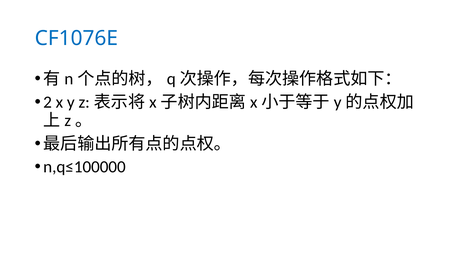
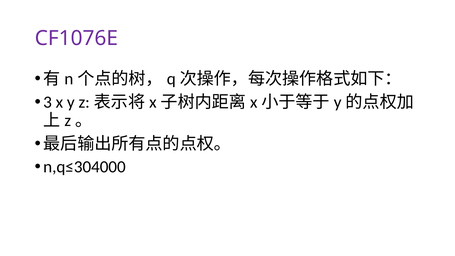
CF1076E colour: blue -> purple (76, 38)
2: 2 -> 3 (48, 102)
n,q≤100000: n,q≤100000 -> n,q≤304000 (84, 167)
